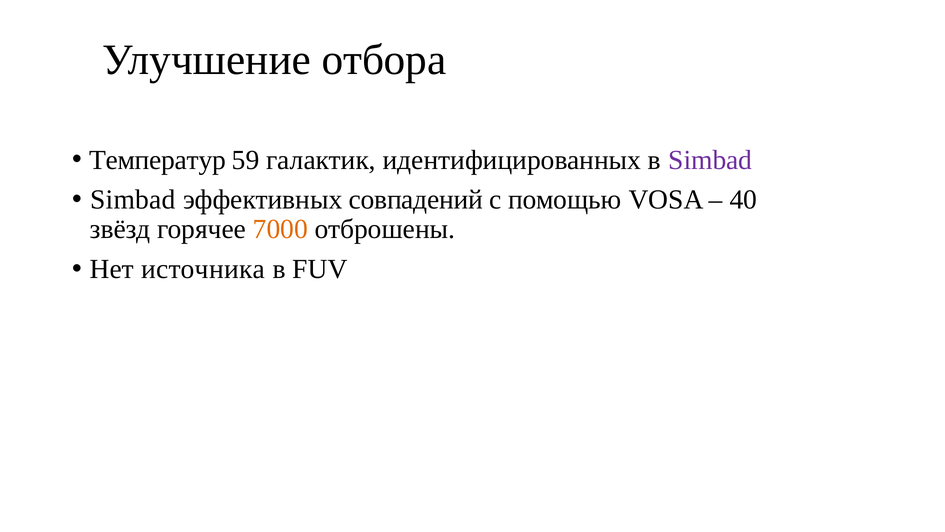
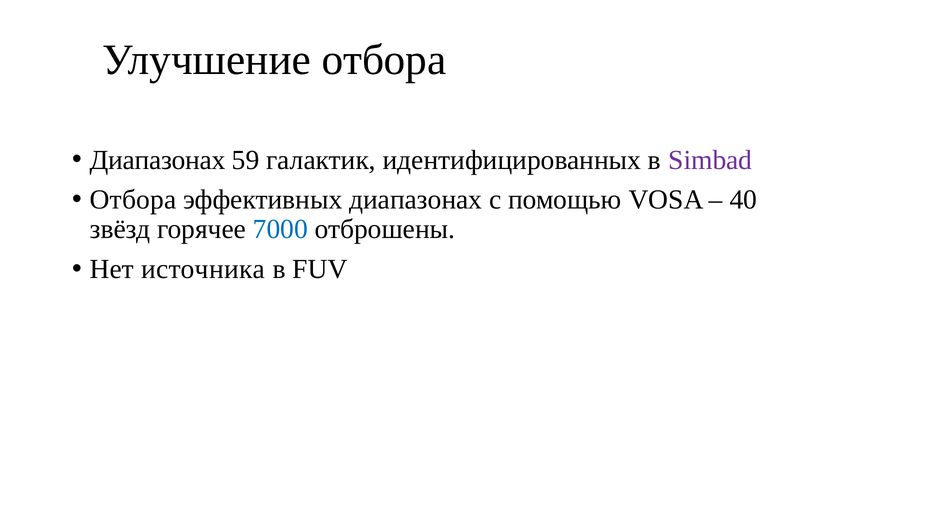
Температур: Температур -> Диапазонах (158, 160)
Simbad: Simbad -> Отбора (133, 199)
эффективных совпадений: совпадений -> диапазонах (416, 199)
7000 colour: orange -> blue (280, 229)
